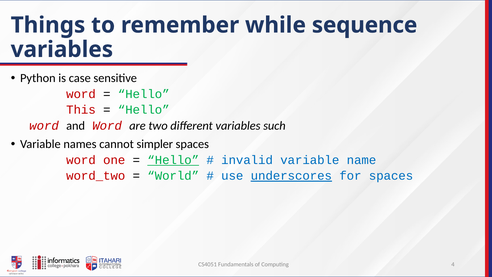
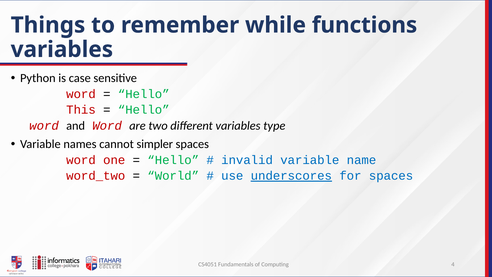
sequence: sequence -> functions (365, 25)
such: such -> type (274, 126)
Hello underline: present -> none (173, 160)
